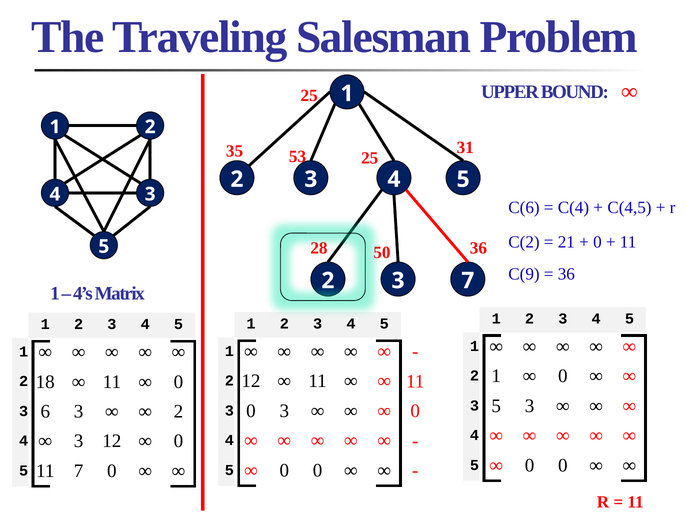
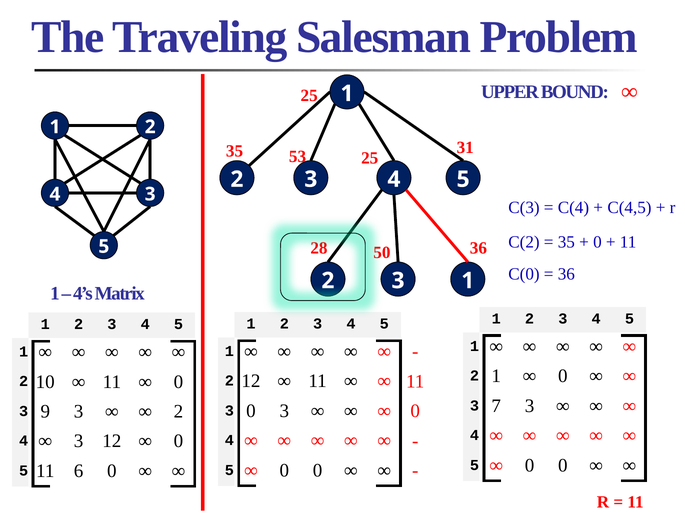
C(6: C(6 -> C(3 (524, 208)
21: 21 -> 35 (566, 242)
C(9: C(9 -> C(0 (524, 274)
3 7: 7 -> 1 (468, 281)
18: 18 -> 10 (45, 382)
5: 5 -> 7 (496, 406)
6: 6 -> 9 (45, 411)
11 7: 7 -> 6 (79, 471)
